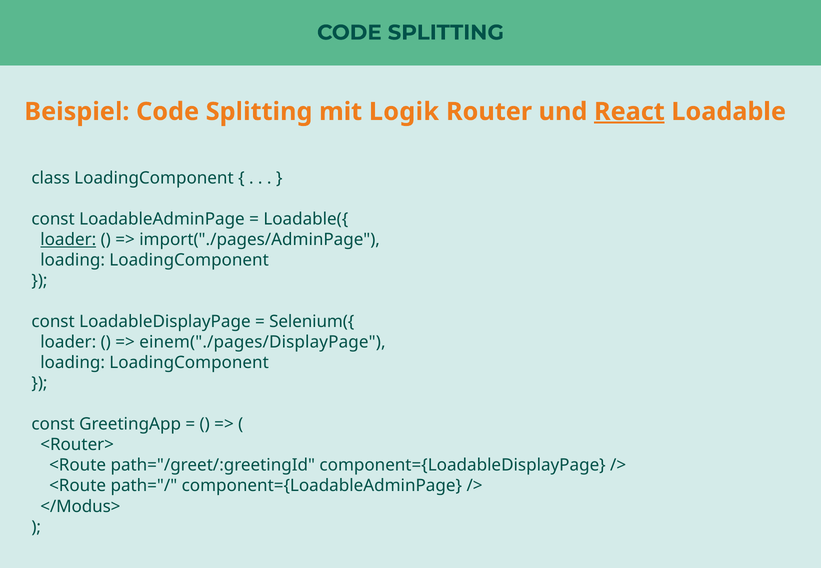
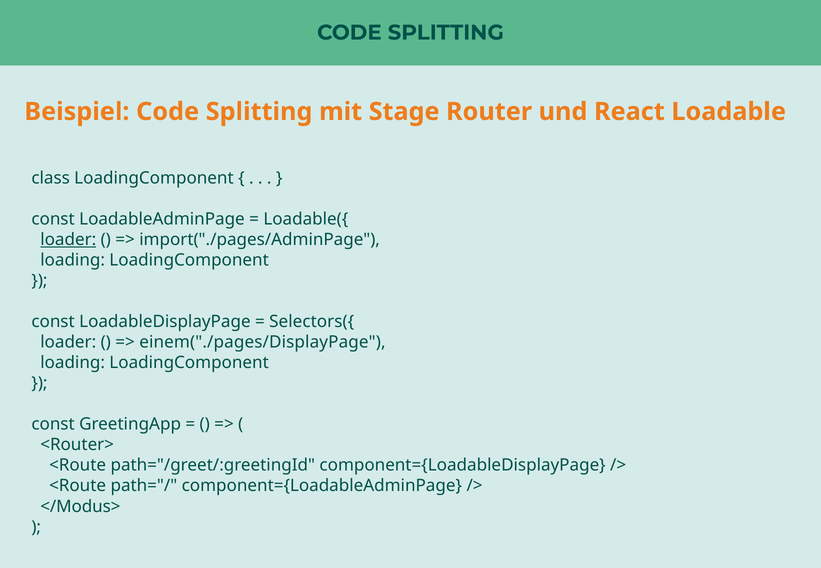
Logik: Logik -> Stage (404, 112)
React underline: present -> none (629, 112)
Selenium({: Selenium({ -> Selectors({ (312, 322)
